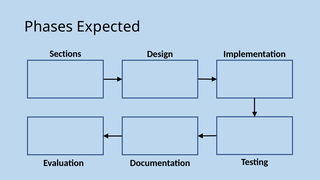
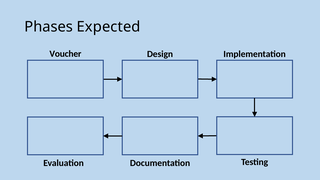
Sections: Sections -> Voucher (65, 54)
